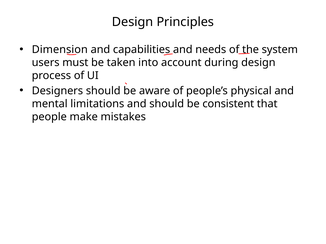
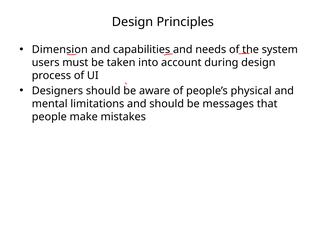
consistent: consistent -> messages (228, 104)
